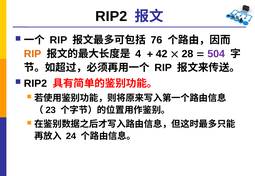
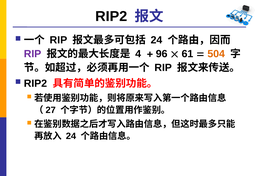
76: 76 -> 24 (156, 40)
RIP colour: orange -> purple (33, 54)
42: 42 -> 96 (162, 54)
28: 28 -> 61 (187, 54)
504 colour: purple -> orange (216, 54)
23: 23 -> 27 (51, 110)
